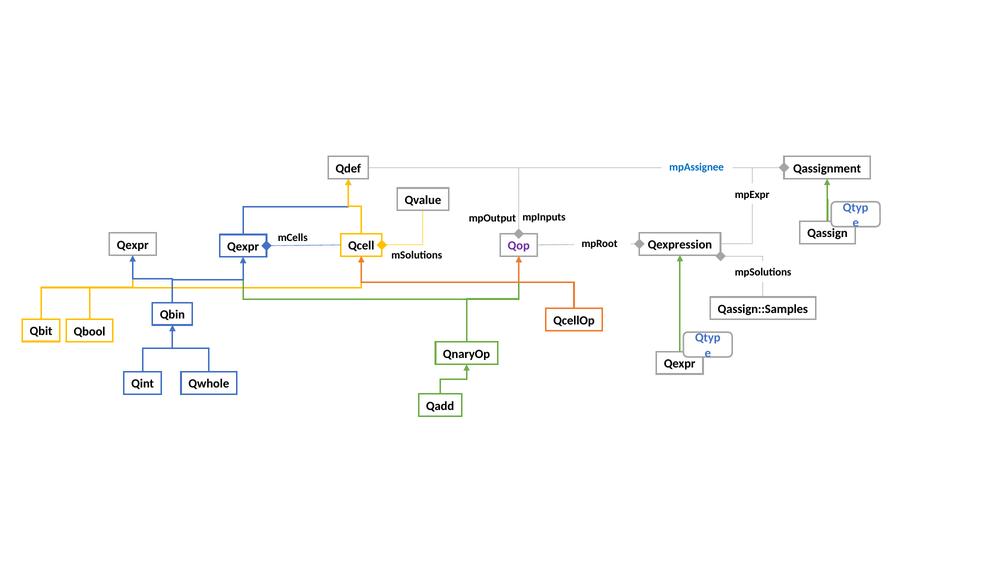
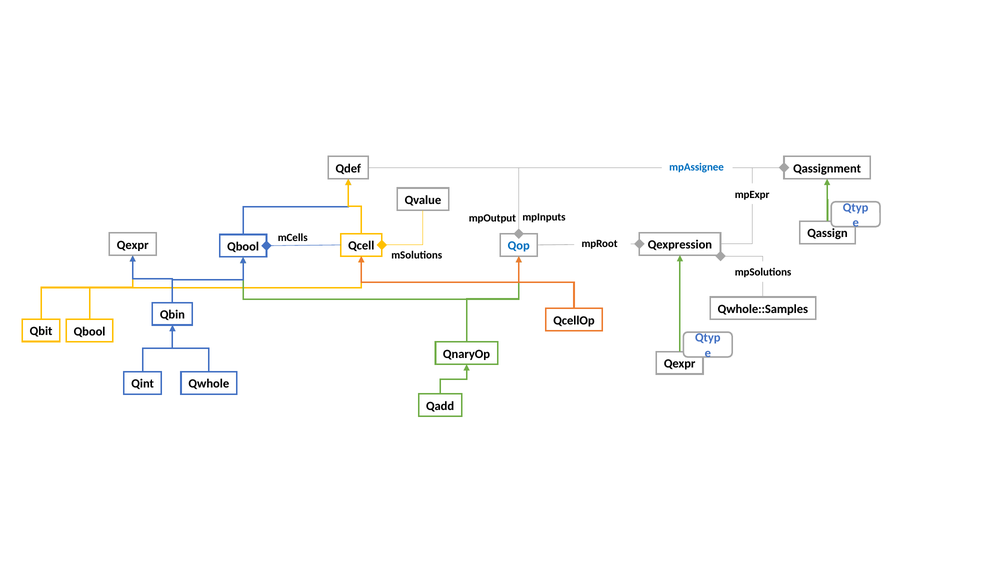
Qop colour: purple -> blue (519, 246)
Qexpr: Qexpr -> Qbool (243, 246)
Qassign::Samples: Qassign::Samples -> Qwhole::Samples (763, 309)
